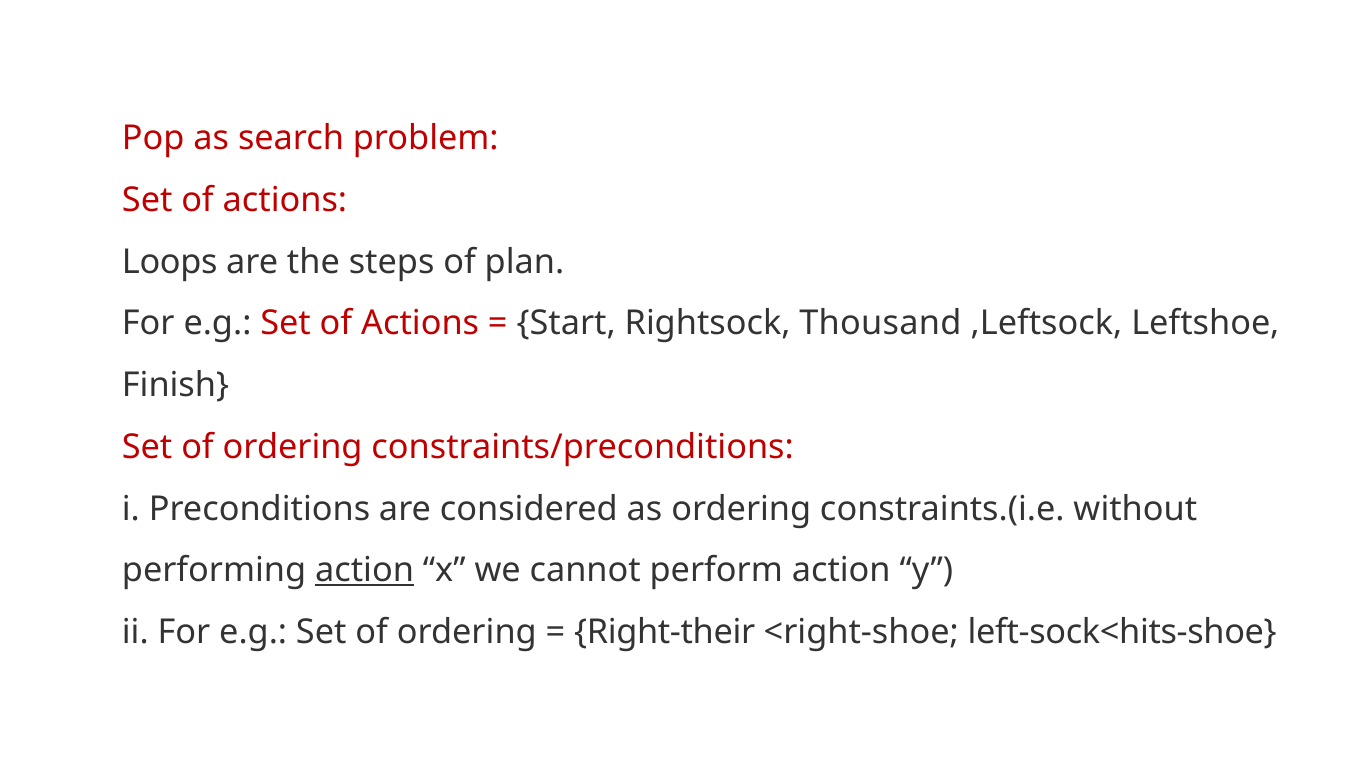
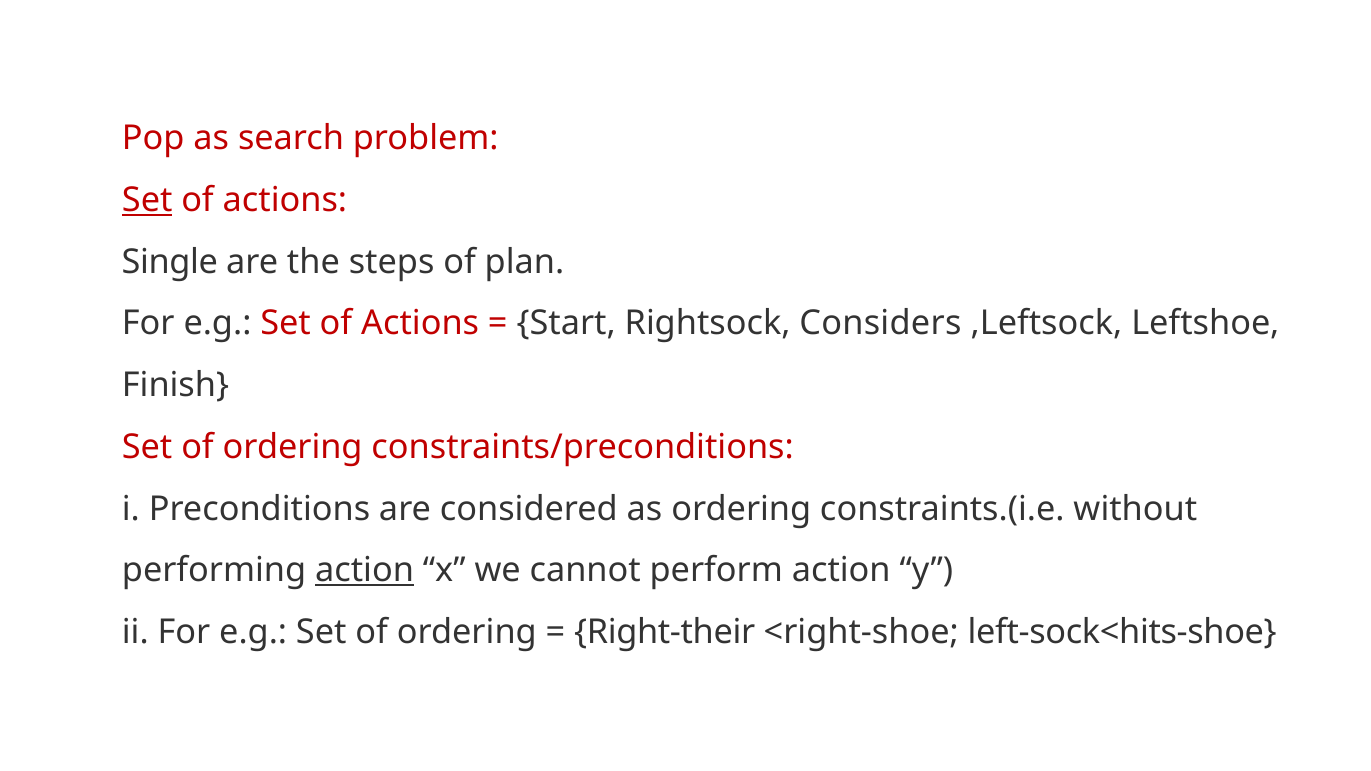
Set underline: none -> present (147, 200)
Loops: Loops -> Single (170, 262)
Thousand: Thousand -> Considers (880, 324)
